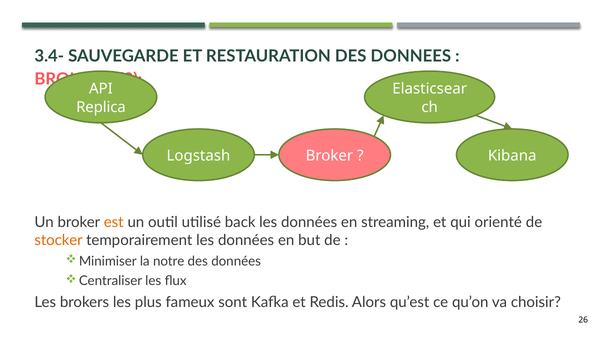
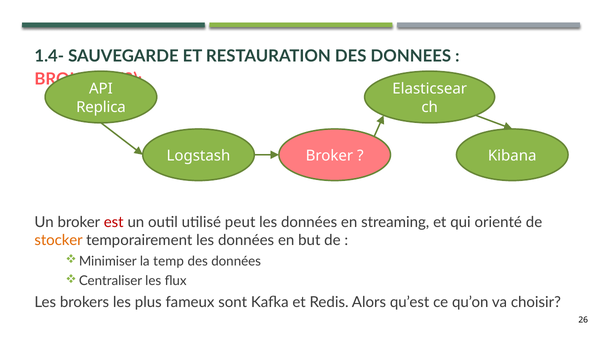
3.4-: 3.4- -> 1.4- (49, 56)
est colour: orange -> red (114, 222)
back: back -> peut (240, 222)
notre: notre -> temp (169, 261)
